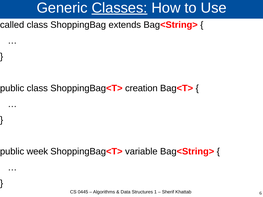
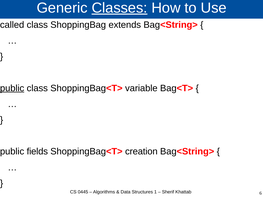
public underline: none -> present (12, 88)
creation: creation -> variable (141, 88)
week: week -> fields (37, 152)
variable: variable -> creation (141, 152)
